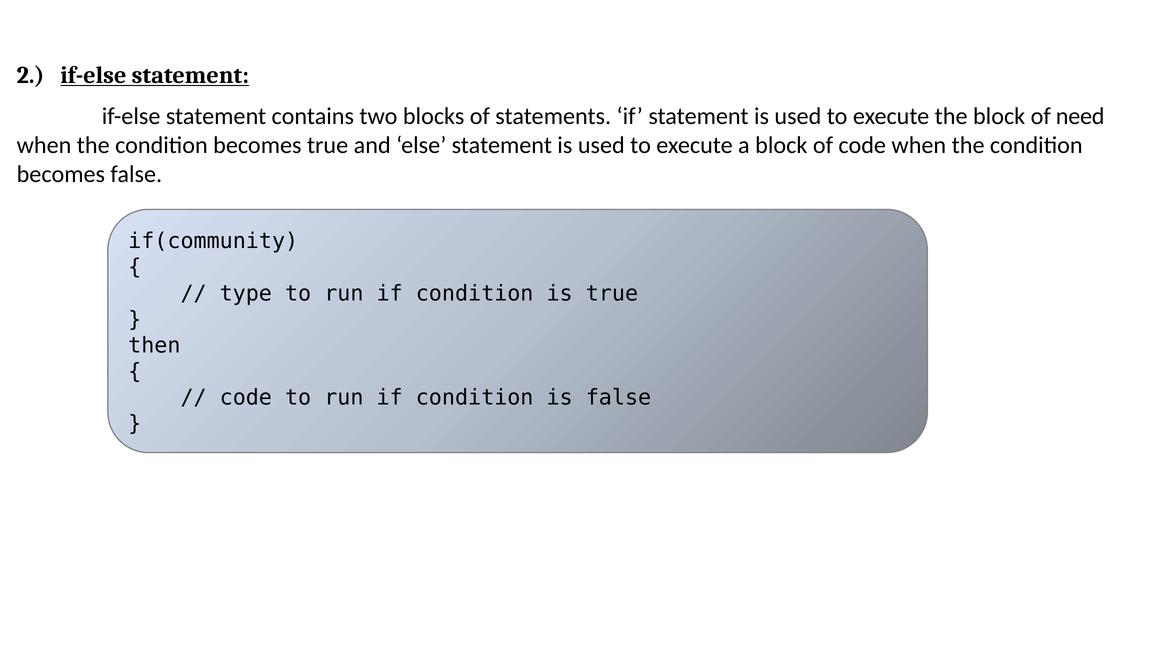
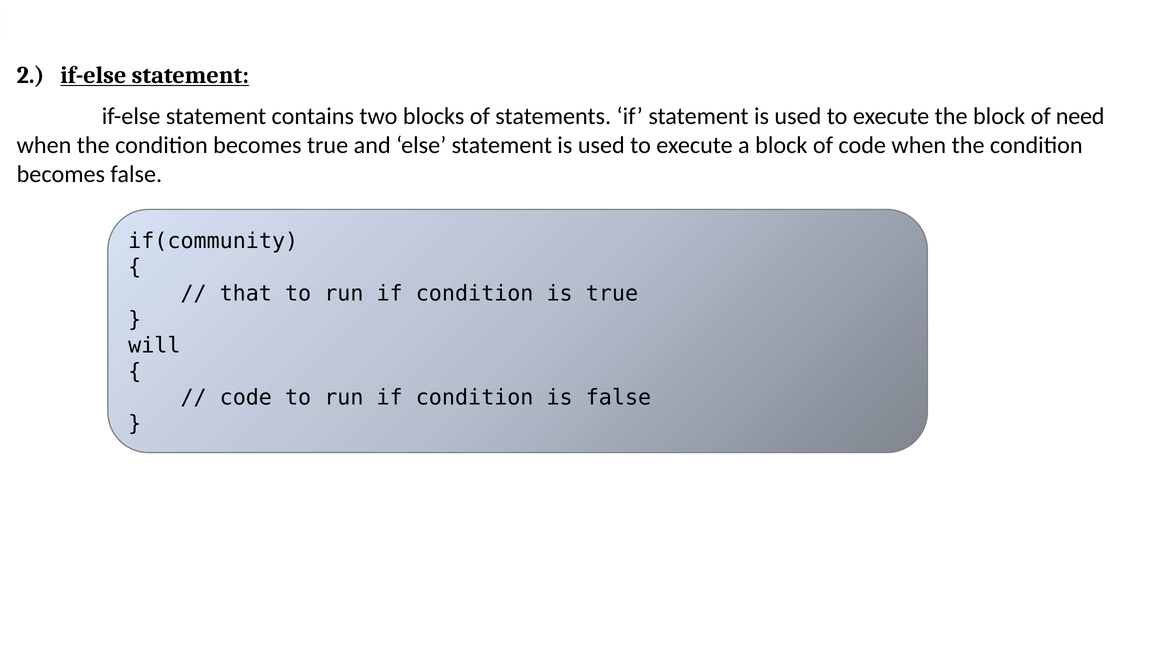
type: type -> that (246, 293)
then: then -> will (154, 345)
